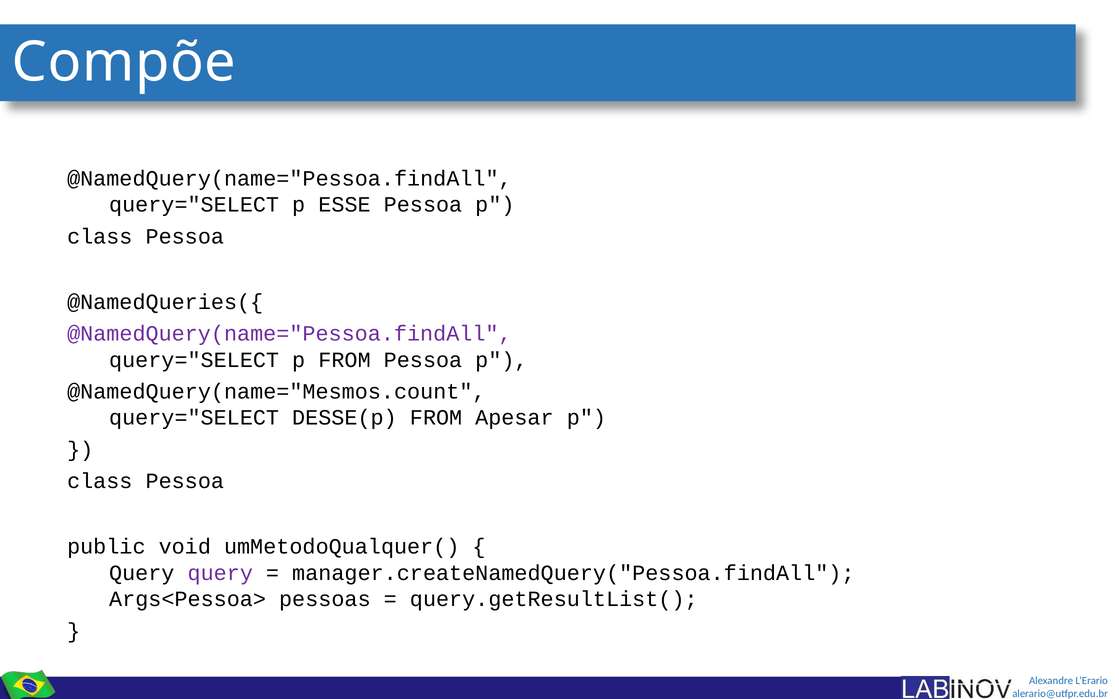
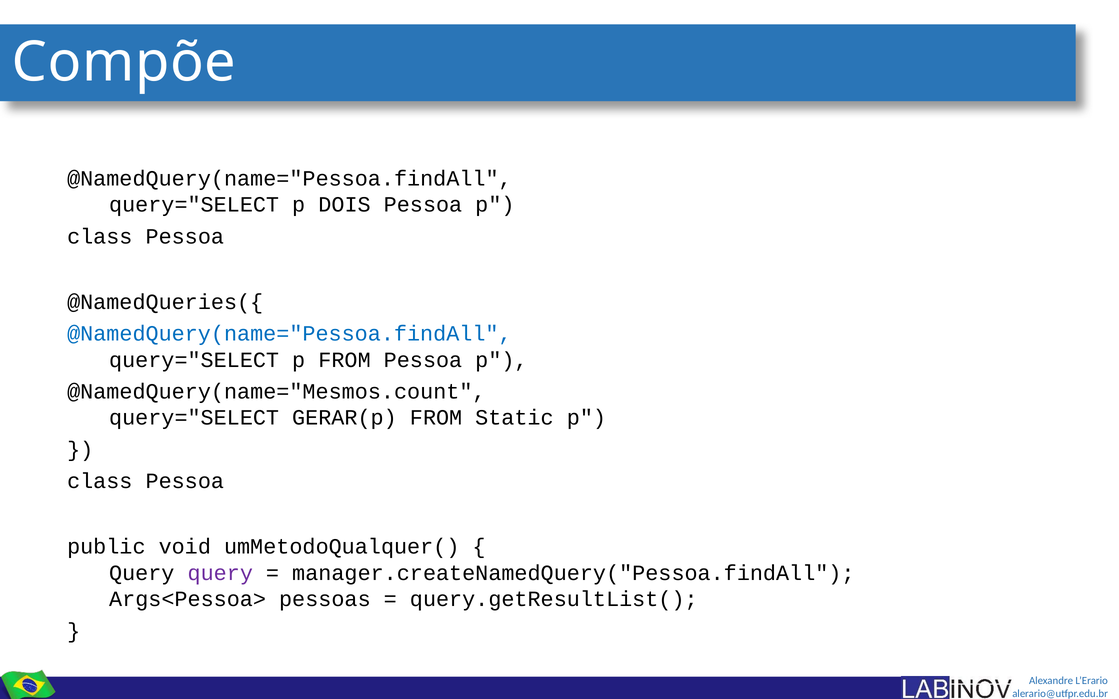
ESSE: ESSE -> DOIS (345, 205)
@NamedQuery(name="Pessoa.findAll colour: purple -> blue (289, 334)
DESSE(p: DESSE(p -> GERAR(p (344, 418)
Apesar: Apesar -> Static (514, 418)
